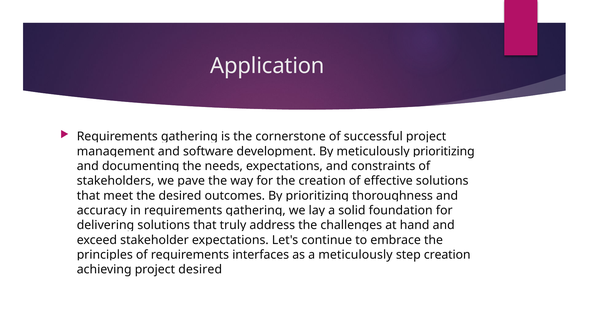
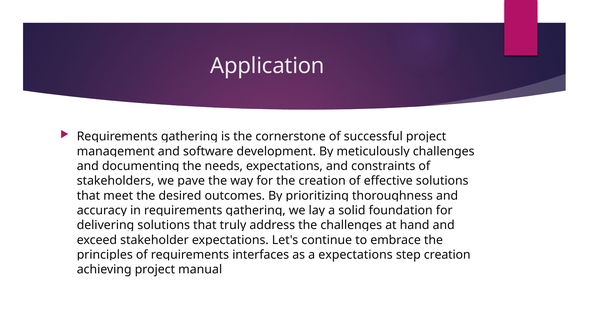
prioritizing: prioritizing -> challenges (444, 151)
a meticulously: meticulously -> expectations (355, 254)
project desired: desired -> manual (200, 269)
